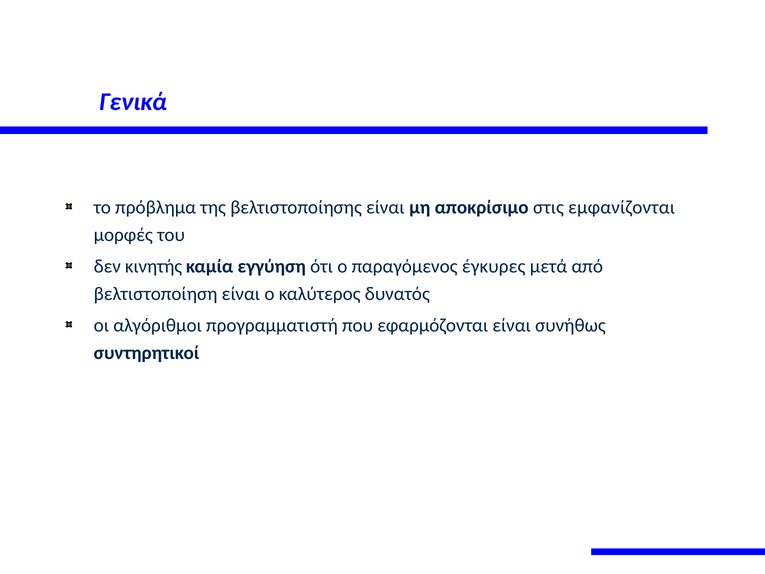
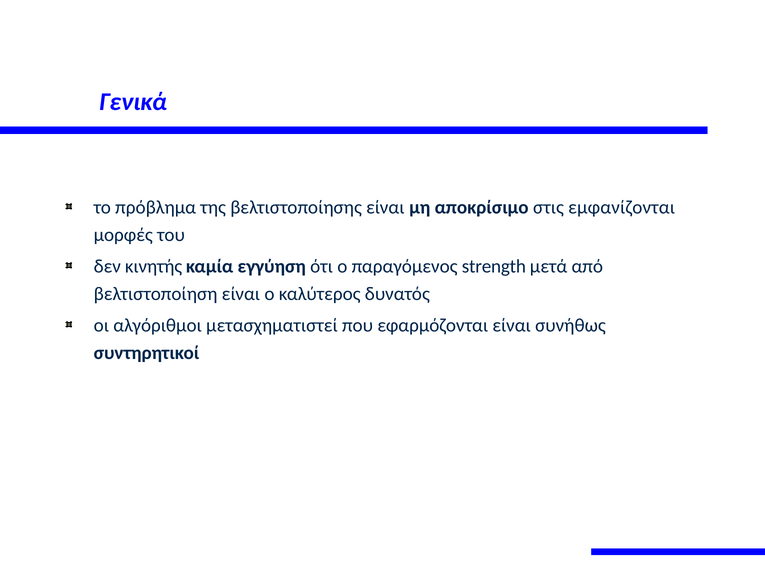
έγκυρες: έγκυρες -> strength (494, 266)
προγραμματιστή: προγραμματιστή -> μετασχηματιστεί (272, 325)
